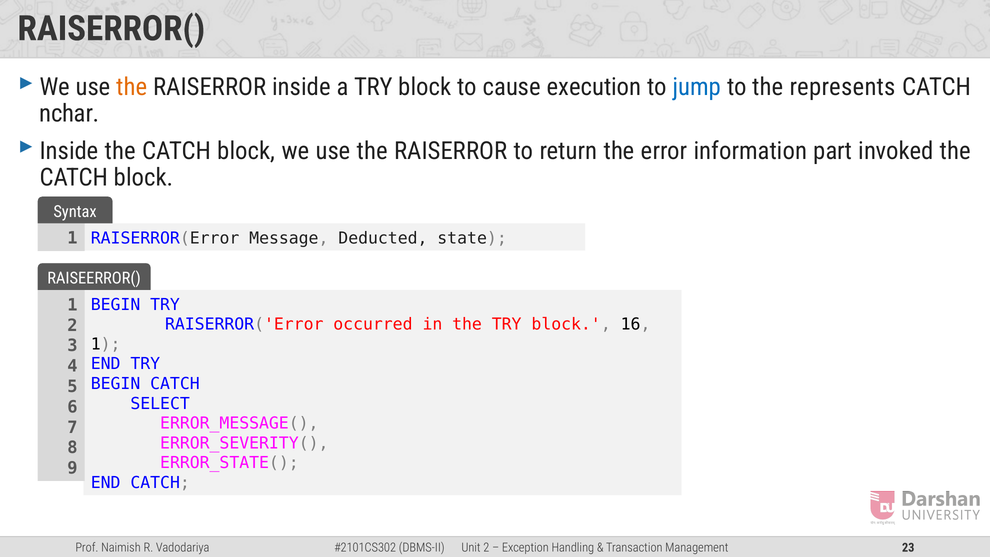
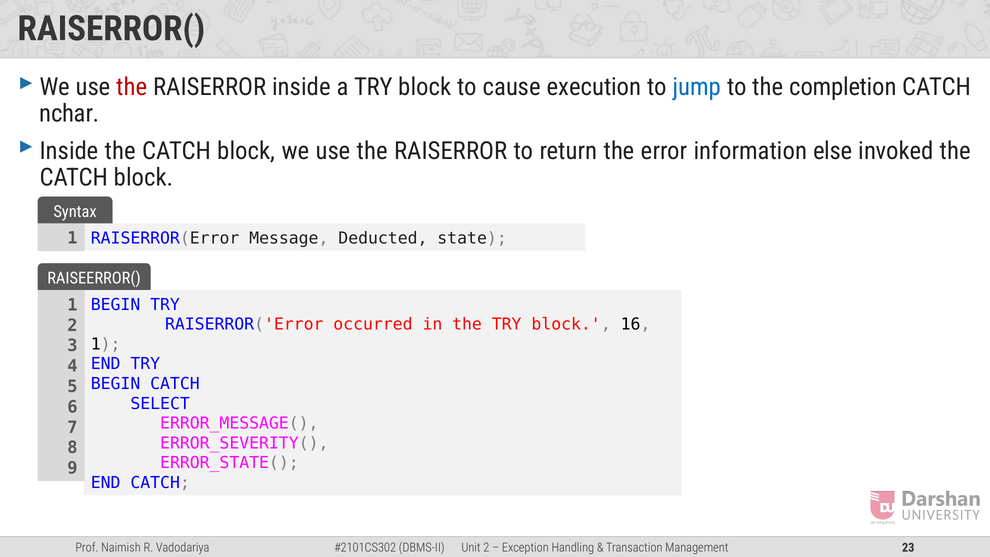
the colour: orange -> red (132, 87)
represents: represents -> completion (843, 87)
part: part -> else (833, 151)
